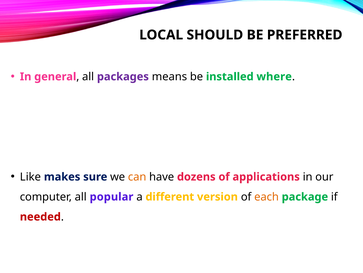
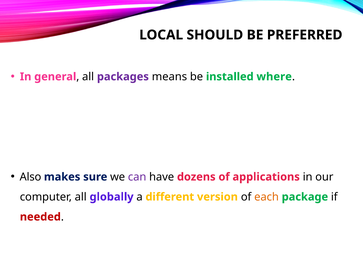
Like: Like -> Also (30, 176)
can colour: orange -> purple (137, 176)
popular: popular -> globally (112, 196)
